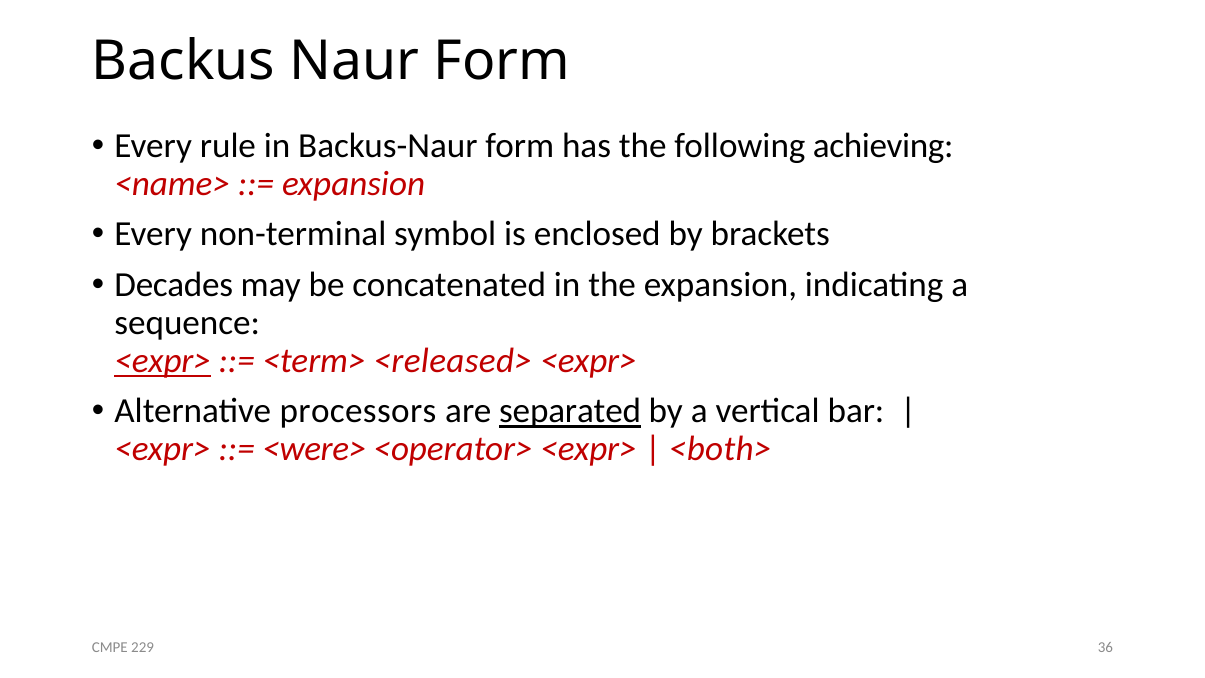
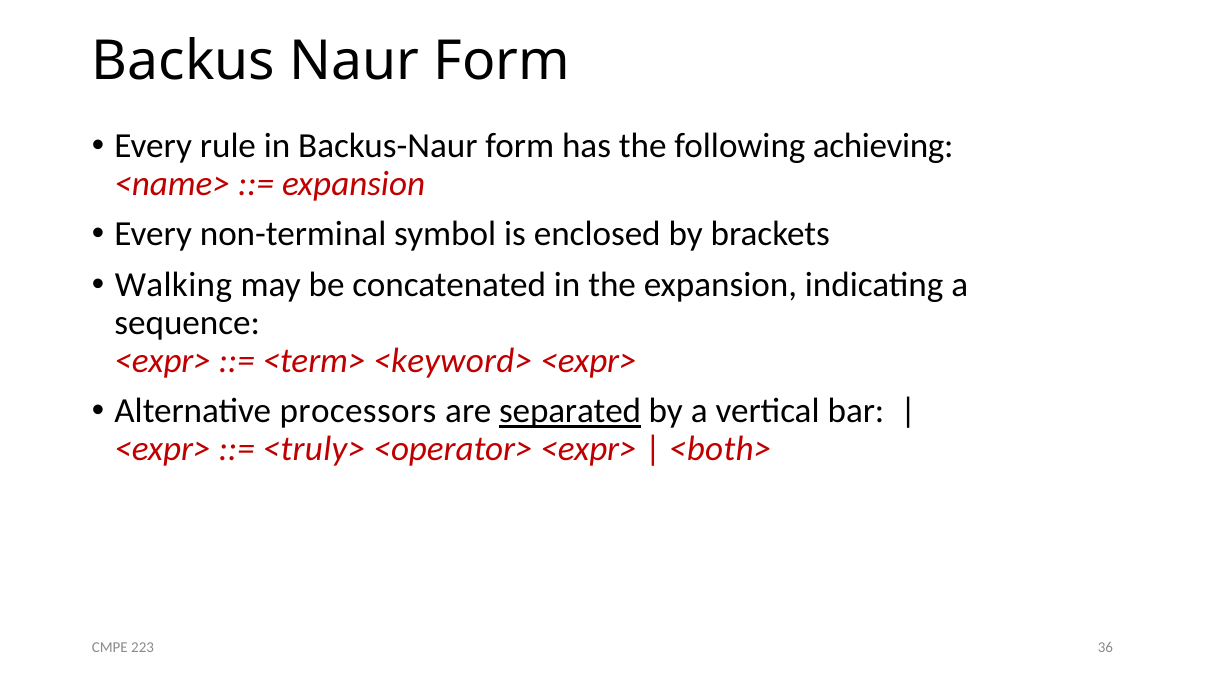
Decades: Decades -> Walking (173, 285)
<expr> underline: present -> none (163, 361)
<released>: <released> -> <keyword> (453, 361)
<were>: <were> -> <truly> (314, 449)
229: 229 -> 223 (143, 647)
